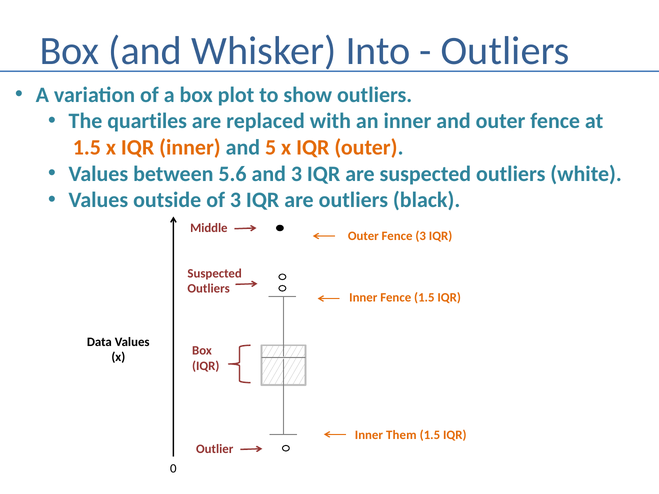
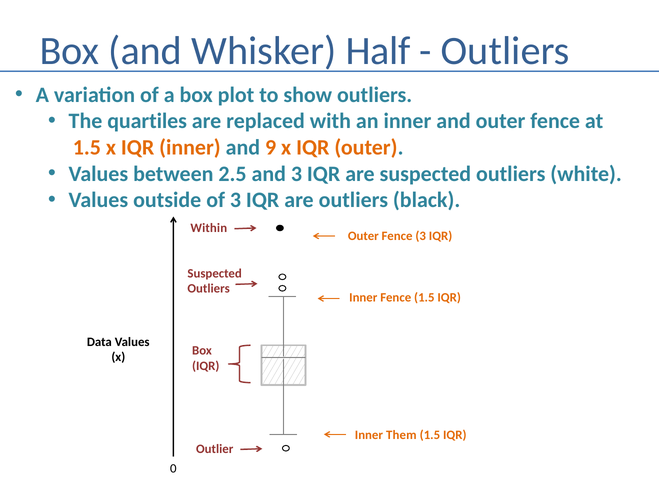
Into: Into -> Half (378, 51)
5: 5 -> 9 (271, 148)
5.6: 5.6 -> 2.5 (233, 174)
Middle: Middle -> Within (209, 228)
